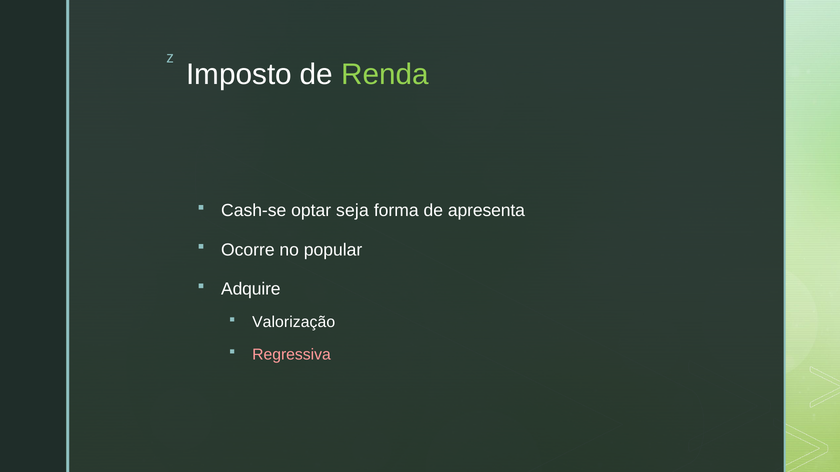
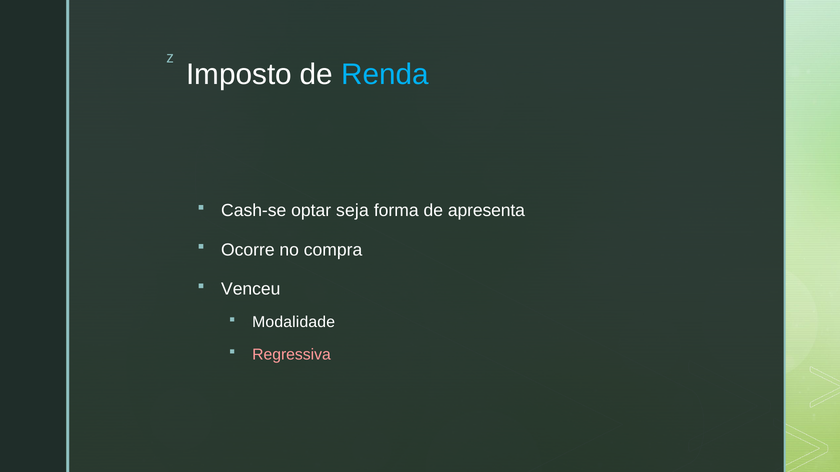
Renda colour: light green -> light blue (385, 75)
popular: popular -> compra (333, 250)
Adquire: Adquire -> Venceu (251, 289)
Valorização: Valorização -> Modalidade (294, 323)
